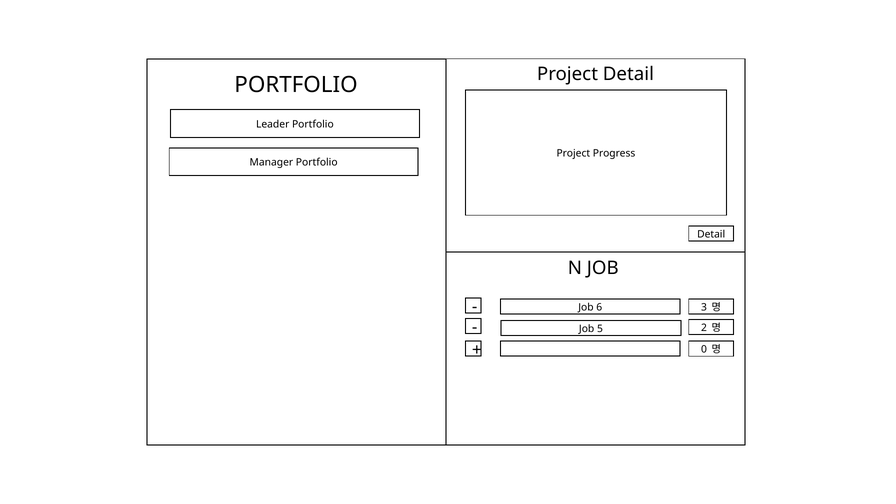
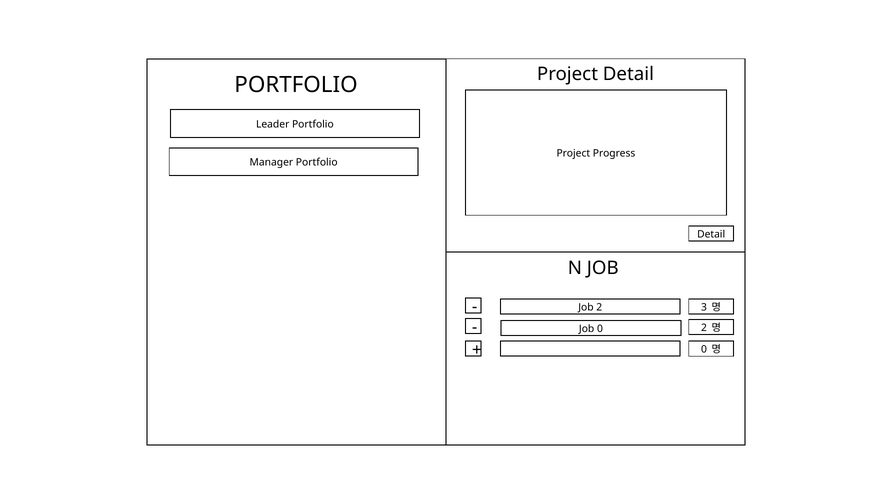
Job 6: 6 -> 2 (599, 307)
Job 5: 5 -> 0 (600, 329)
